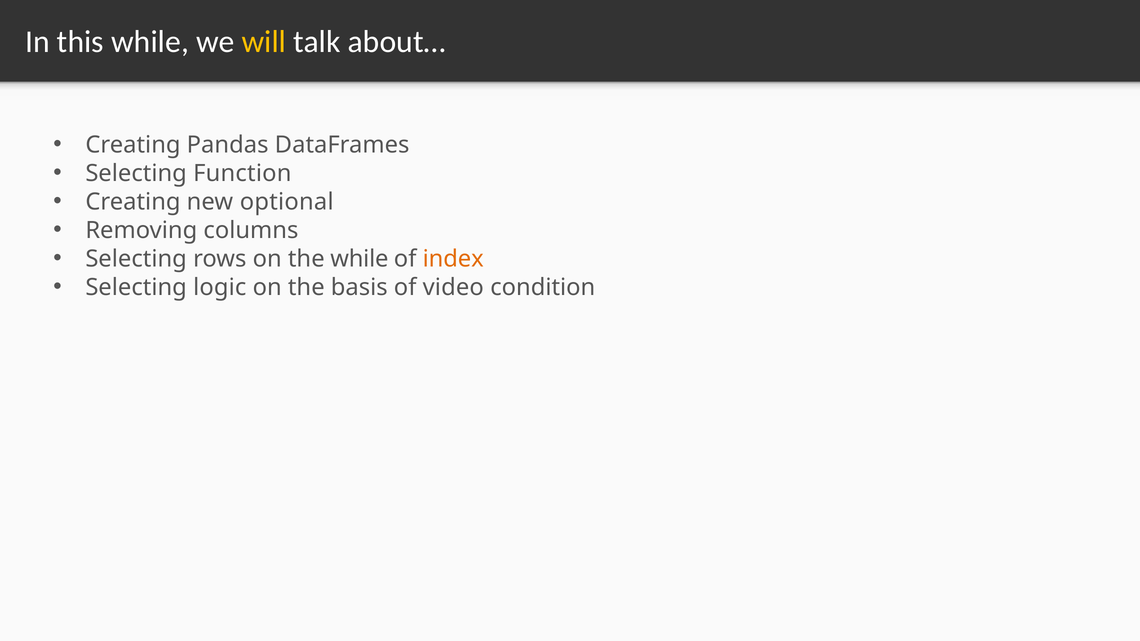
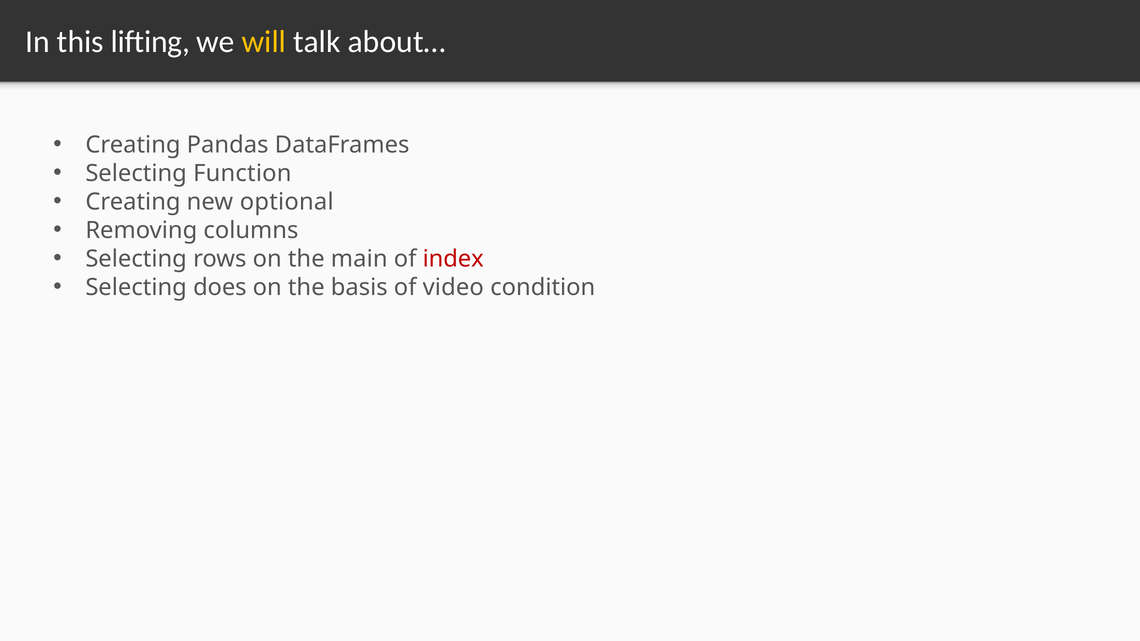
this while: while -> lifting (150, 42)
the while: while -> main (359, 259)
index colour: orange -> red (453, 259)
logic: logic -> does (220, 287)
